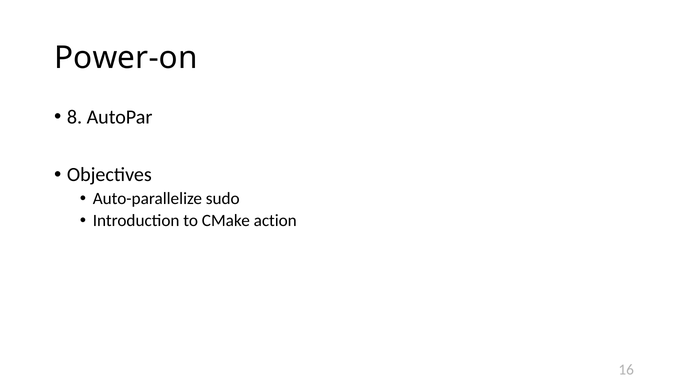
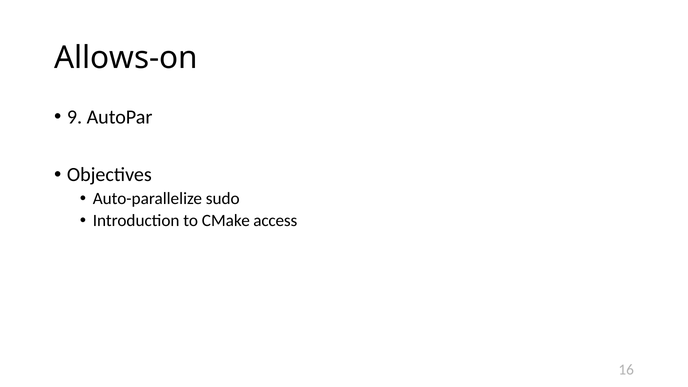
Power-on: Power-on -> Allows-on (126, 58)
8: 8 -> 9 (75, 117)
action: action -> access (275, 221)
